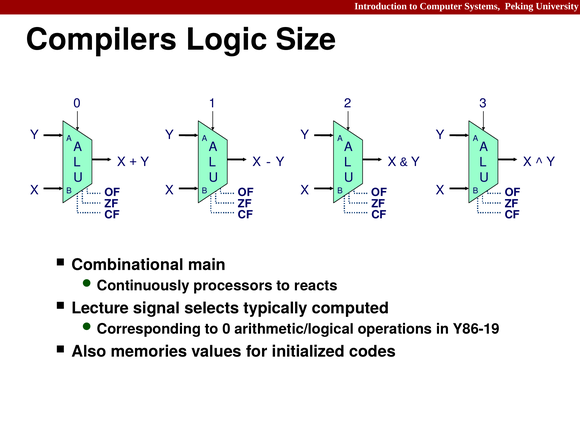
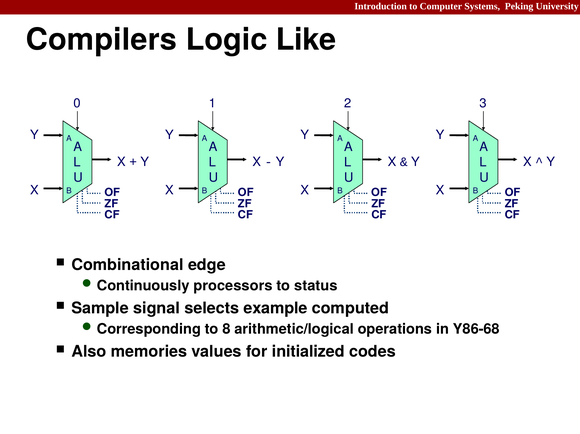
Size: Size -> Like (306, 40)
main: main -> edge (207, 265)
reacts: reacts -> status (316, 286)
Lecture: Lecture -> Sample (100, 309)
typically: typically -> example (276, 309)
to 0: 0 -> 8 (227, 330)
Y86-19: Y86-19 -> Y86-68 (476, 330)
